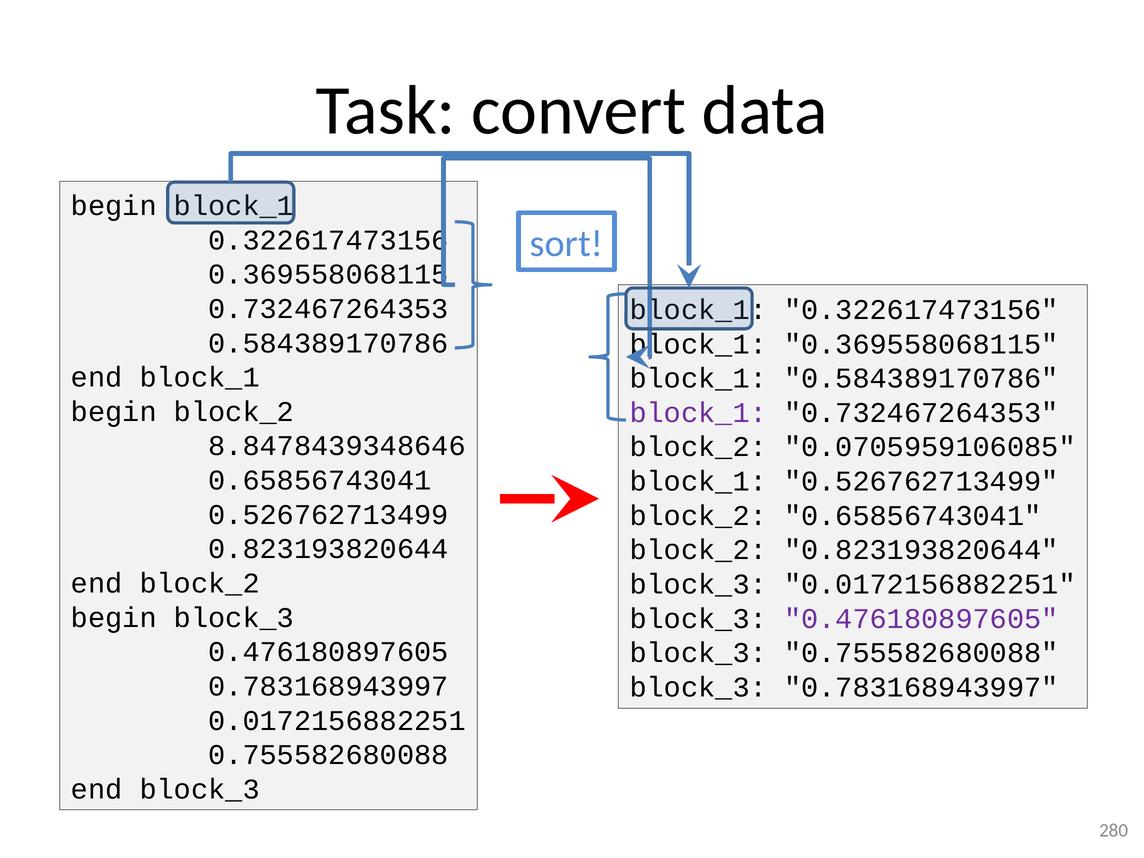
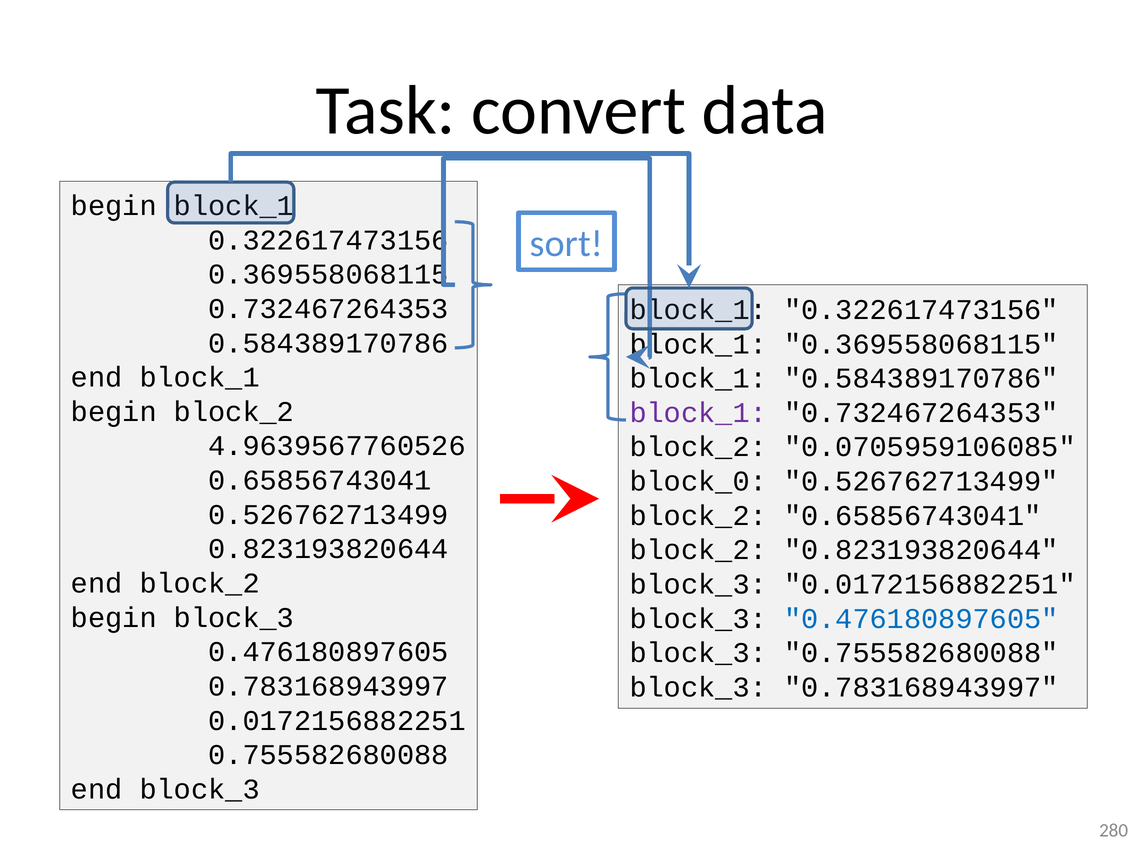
8.8478439348646: 8.8478439348646 -> 4.9639567760526 (337, 446)
block_1: block_1 -> block_0 (698, 481)
0.476180897605 colour: purple -> blue (921, 619)
